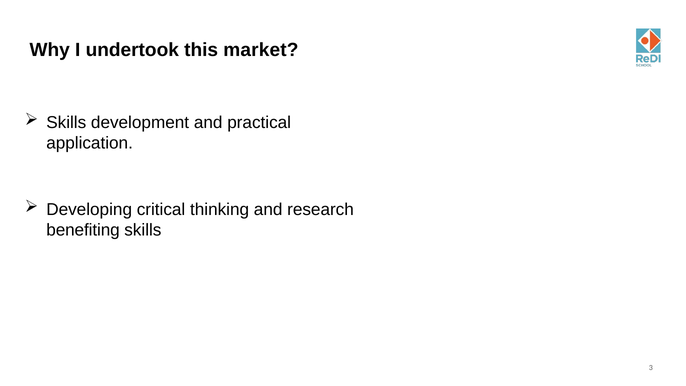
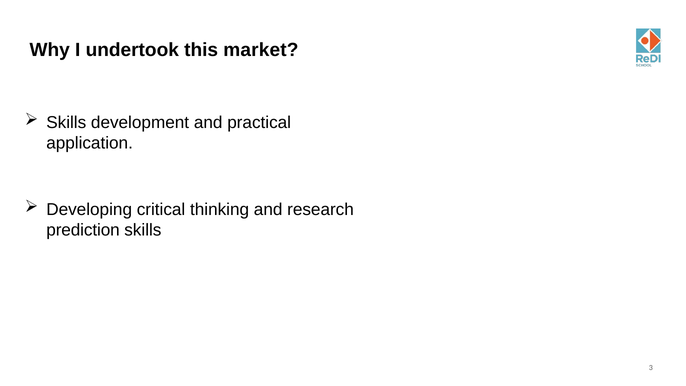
benefiting: benefiting -> prediction (83, 230)
